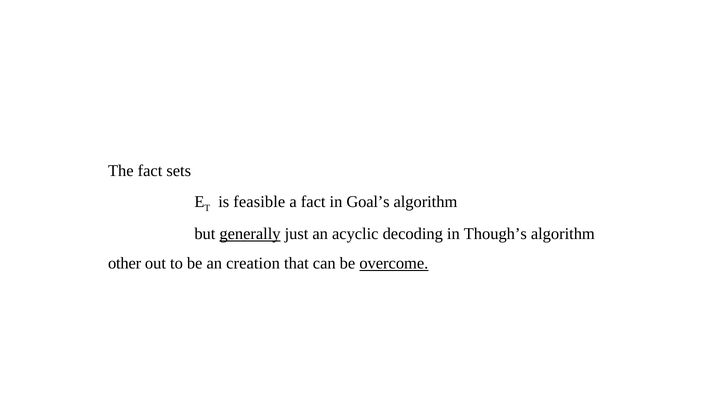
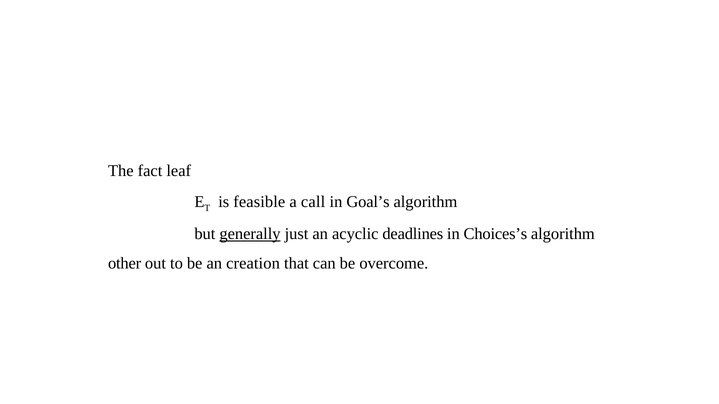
sets: sets -> leaf (179, 171)
a fact: fact -> call (313, 202)
decoding: decoding -> deadlines (413, 234)
Though’s: Though’s -> Choices’s (495, 234)
overcome underline: present -> none (394, 264)
